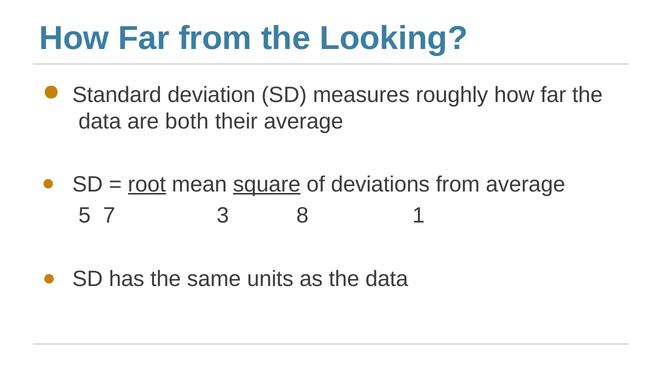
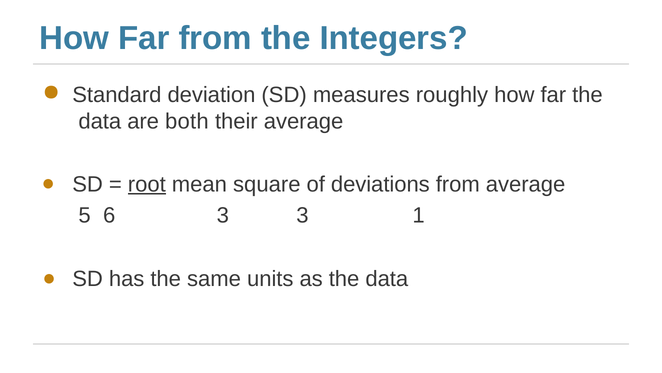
Looking: Looking -> Integers (394, 38)
square underline: present -> none (267, 184)
7: 7 -> 6 (109, 215)
3 8: 8 -> 3 (302, 215)
